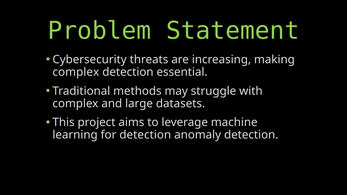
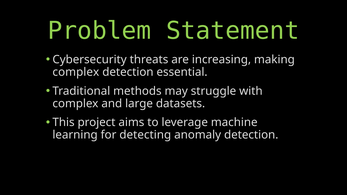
for detection: detection -> detecting (145, 135)
